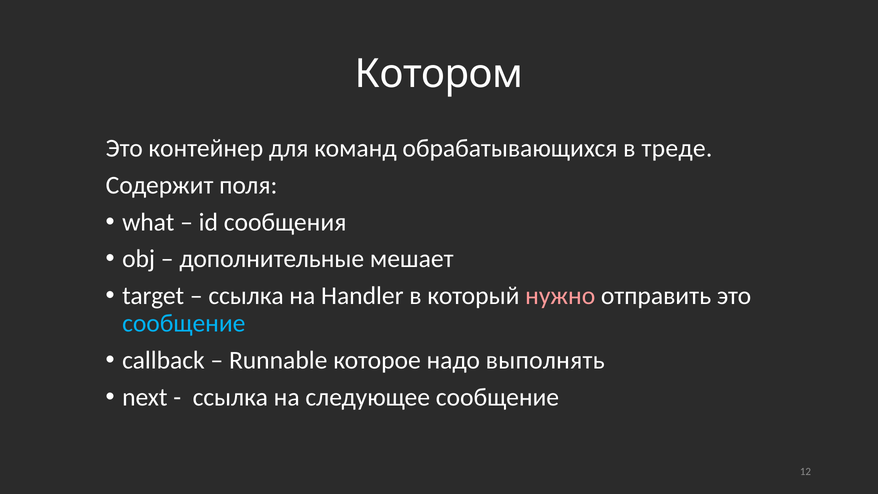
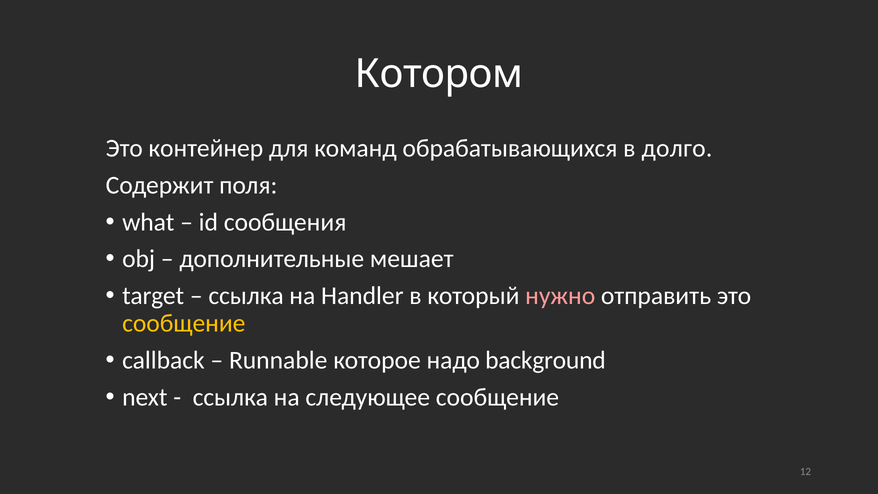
треде: треде -> долго (677, 148)
сообщение colour: light blue -> yellow (184, 323)
выполнять: выполнять -> background (545, 360)
